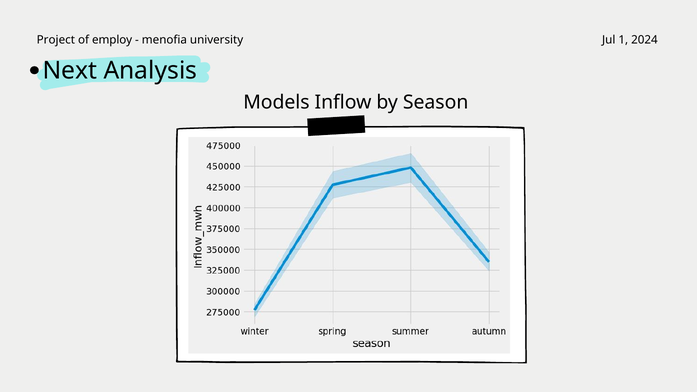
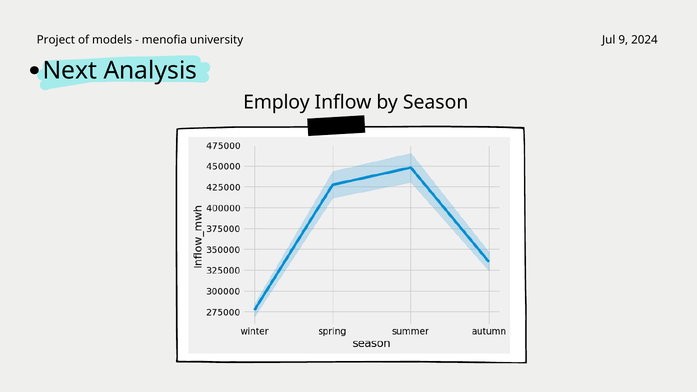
employ: employ -> models (112, 40)
1: 1 -> 9 (623, 40)
Models: Models -> Employ (276, 102)
